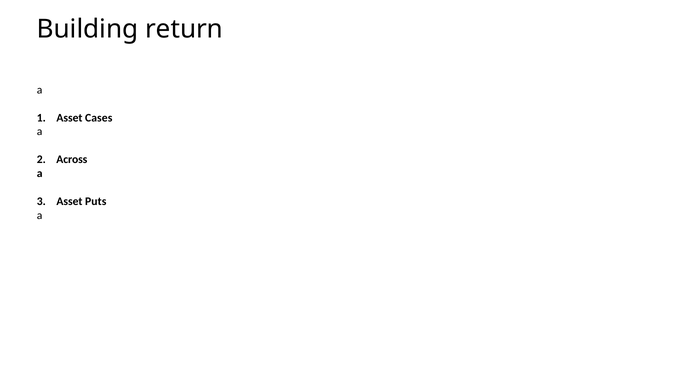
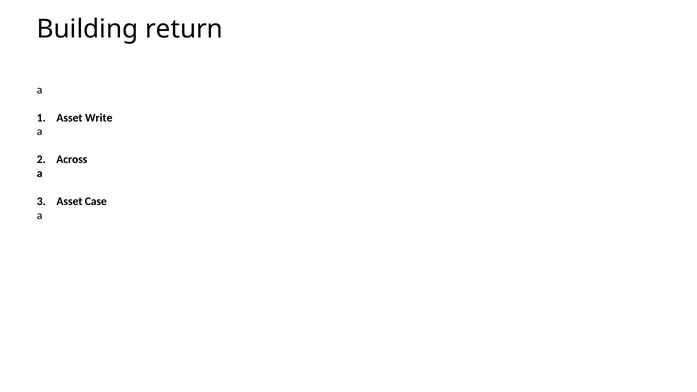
Cases: Cases -> Write (99, 118)
Puts: Puts -> Case (96, 201)
